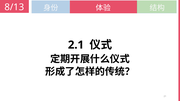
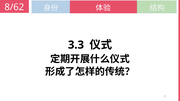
8/13: 8/13 -> 8/62 (14, 7)
2.1: 2.1 -> 3.3 (76, 45)
